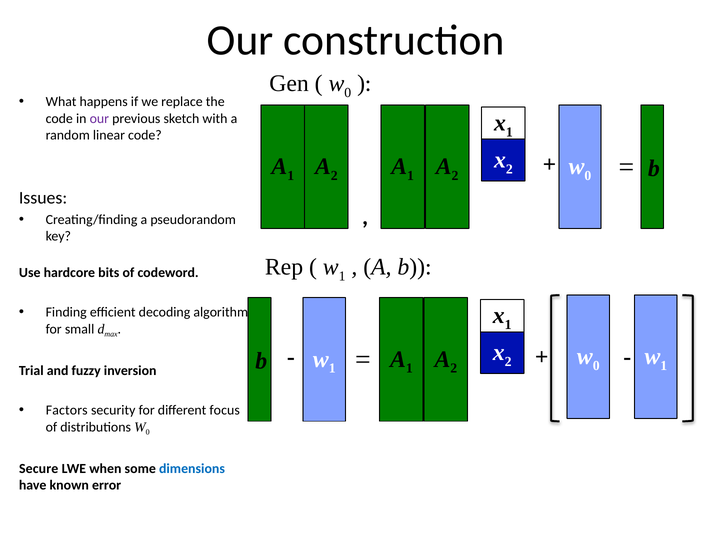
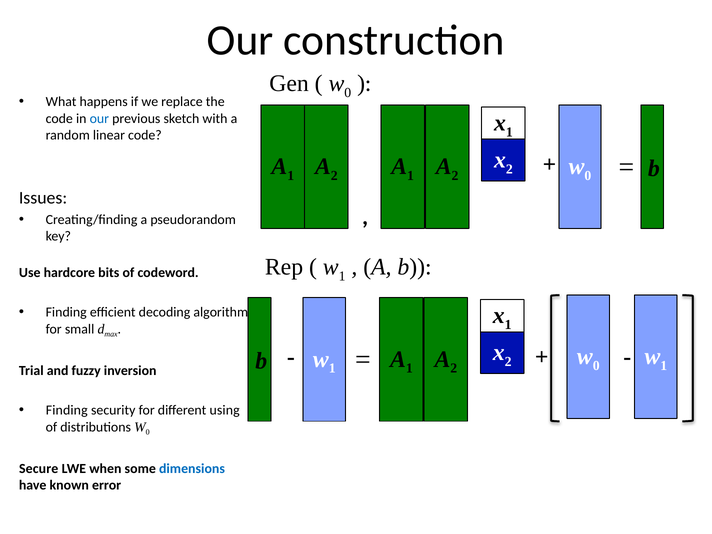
our colour: purple -> blue (99, 118)
Factors: Factors -> Finding (67, 410)
focus: focus -> using (225, 410)
